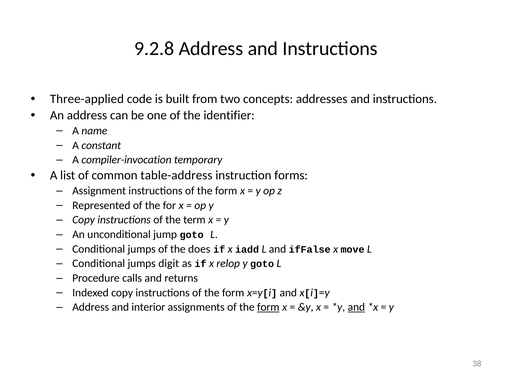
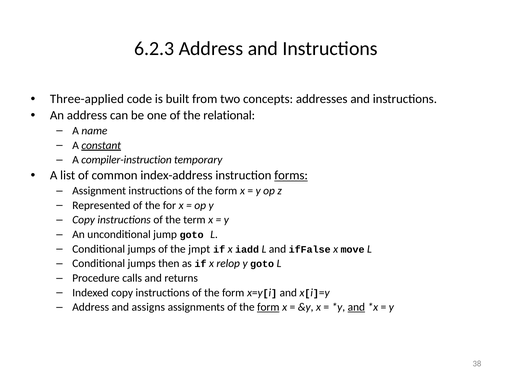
9.2.8: 9.2.8 -> 6.2.3 (154, 49)
identifier: identifier -> relational (229, 115)
constant underline: none -> present (101, 145)
compiler-invocation: compiler-invocation -> compiler-instruction (127, 160)
table-address: table-address -> index-address (177, 175)
forms underline: none -> present (291, 175)
does: does -> jmpt (199, 249)
digit: digit -> then (169, 264)
interior: interior -> assigns (148, 307)
